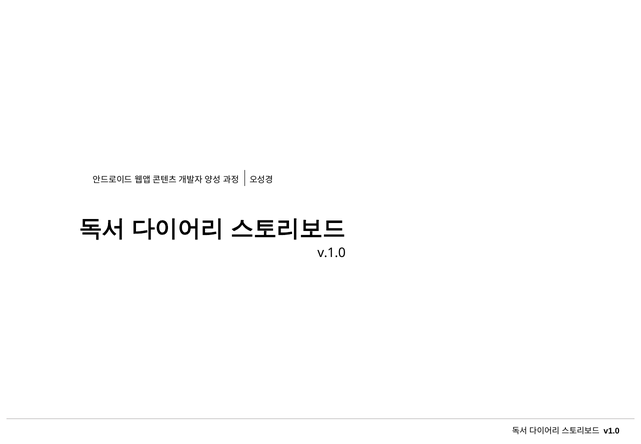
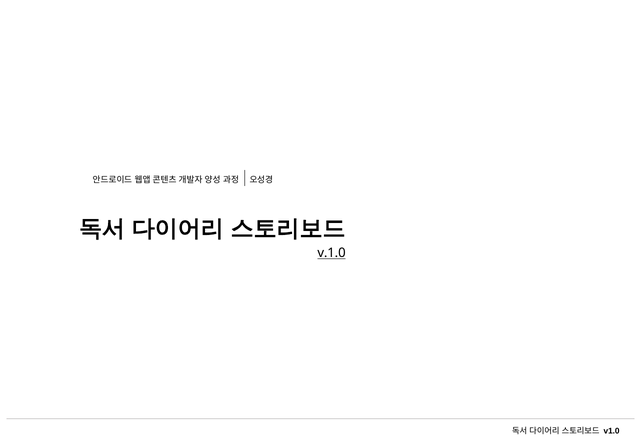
v.1.0 underline: none -> present (332, 253)
